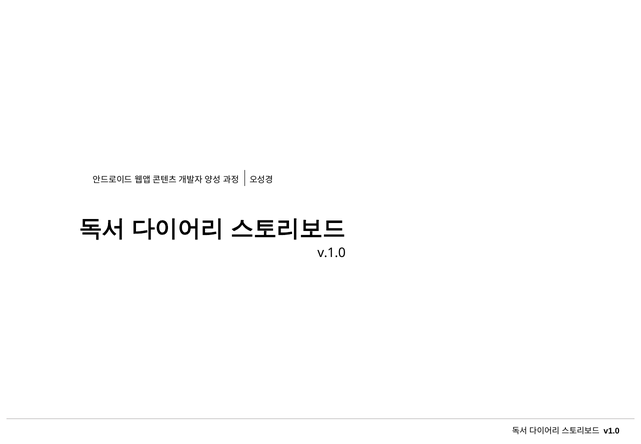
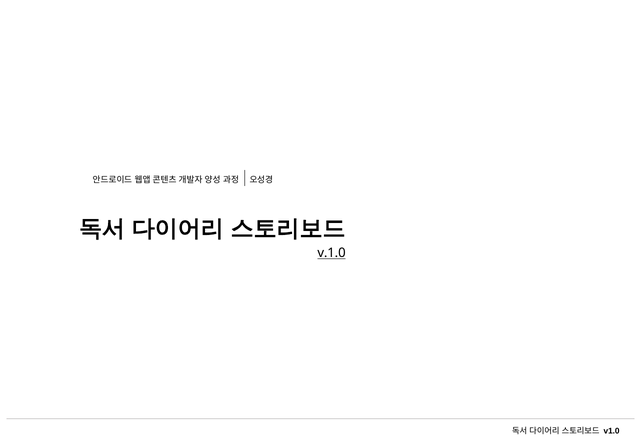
v.1.0 underline: none -> present (332, 253)
